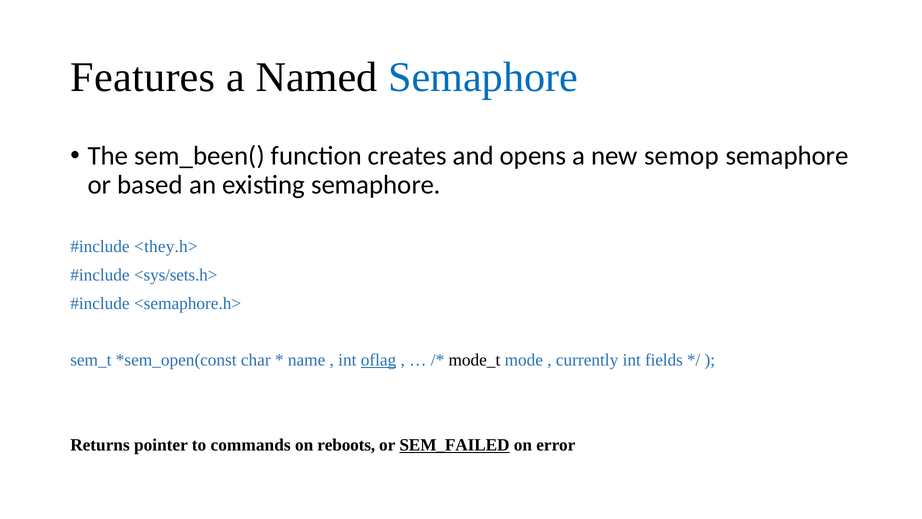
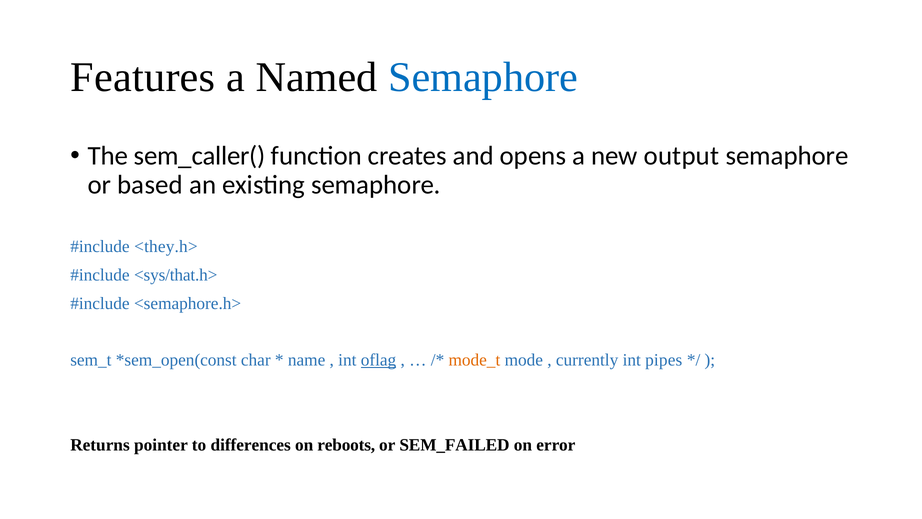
sem_been(: sem_been( -> sem_caller( (200, 156)
semop: semop -> output (681, 156)
<sys/sets.h>: <sys/sets.h> -> <sys/that.h> (176, 275)
mode_t colour: black -> orange (474, 360)
fields: fields -> pipes (664, 360)
commands: commands -> differences (251, 445)
SEM_FAILED underline: present -> none (454, 445)
